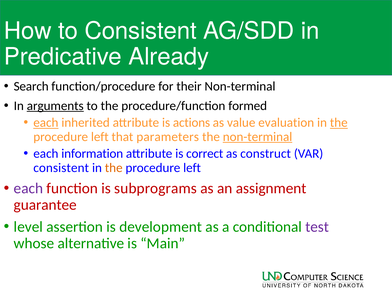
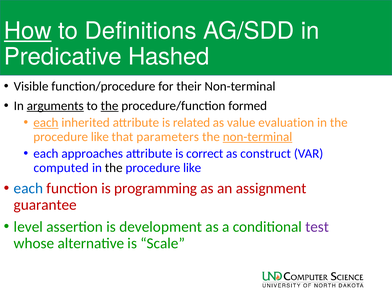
How underline: none -> present (28, 31)
to Consistent: Consistent -> Definitions (141, 31)
Already: Already -> Hashed (169, 57)
Search: Search -> Visible (31, 86)
the underline: none -> present (110, 106)
actions: actions -> related (191, 123)
the underline: present -> none (339, 123)
left: left -> like (100, 137)
information: information -> approaches (92, 154)
consistent: consistent -> computed (61, 168)
the colour: orange -> black (114, 168)
left: left -> like (192, 168)
each colour: purple -> blue (28, 188)
subprograms: subprograms -> programming (156, 188)
Main: Main -> Scale (163, 243)
